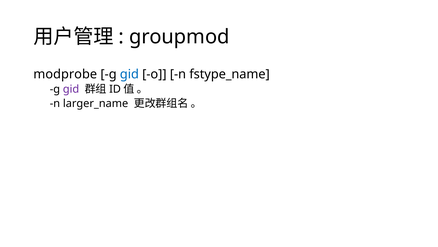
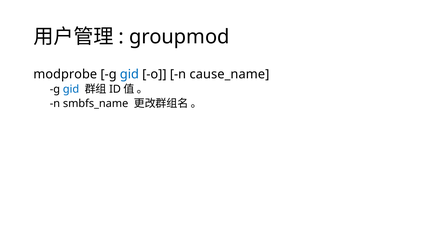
fstype_name: fstype_name -> cause_name (229, 74)
gid colour: purple -> blue (71, 89)
larger_name: larger_name -> smbfs_name (96, 103)
